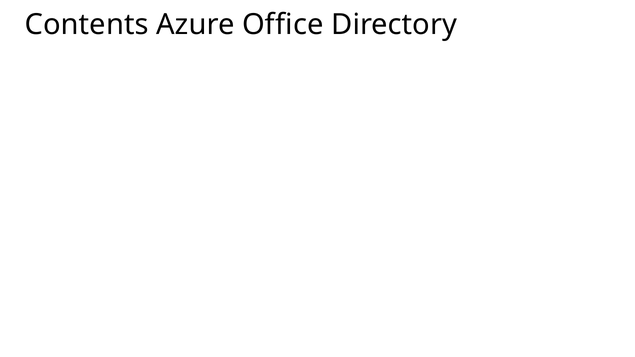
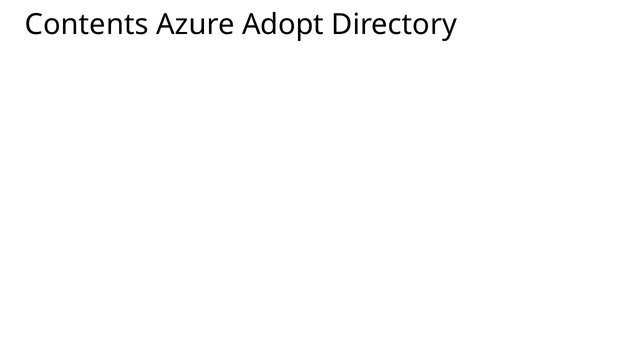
Office: Office -> Adopt (283, 25)
